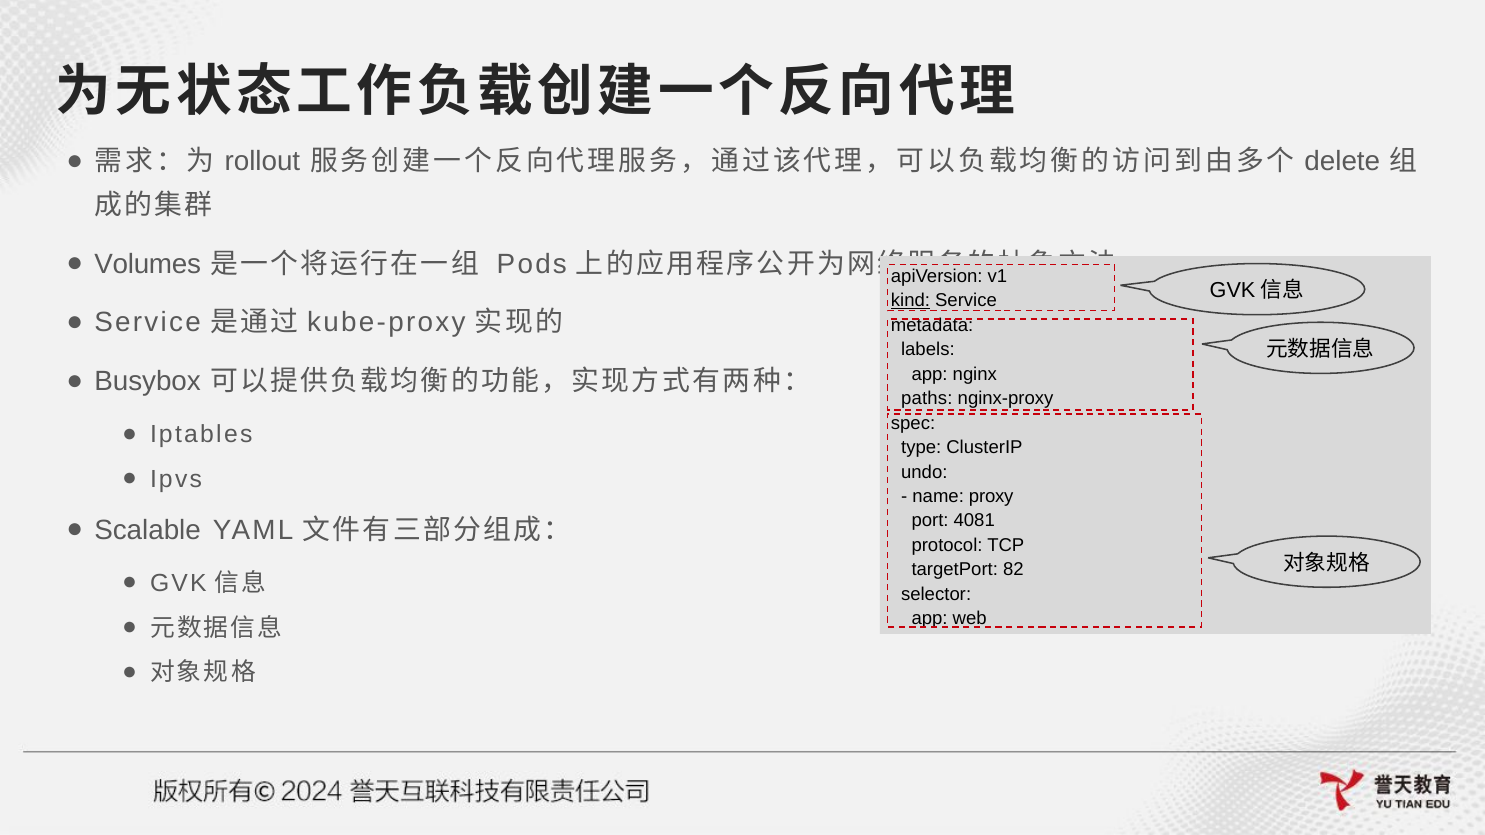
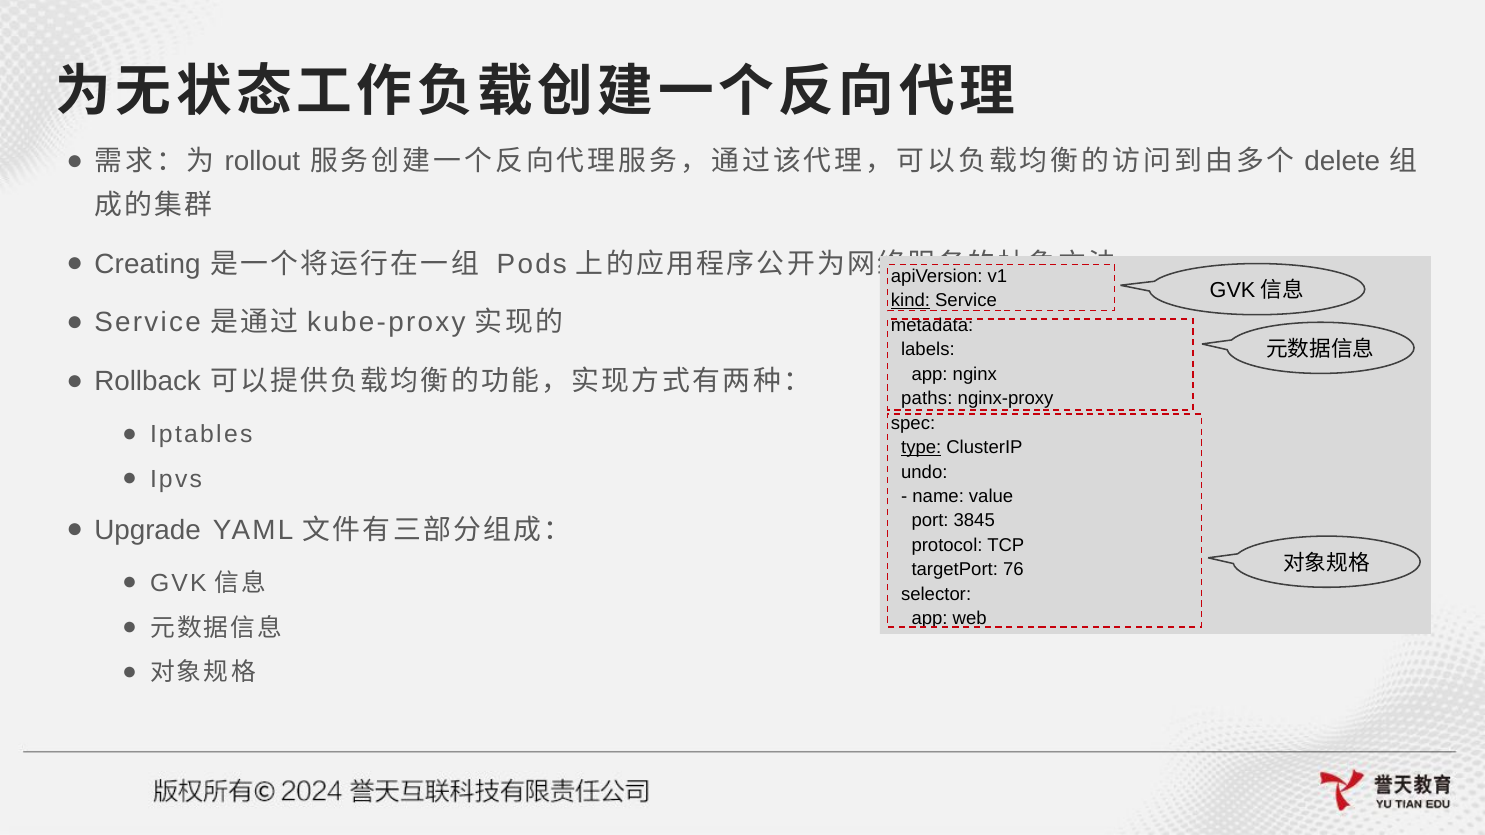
Volumes: Volumes -> Creating (147, 264)
Busybox: Busybox -> Rollback (148, 382)
type underline: none -> present (921, 448)
proxy: proxy -> value (991, 497)
4081: 4081 -> 3845 (974, 521)
Scalable: Scalable -> Upgrade (148, 530)
82: 82 -> 76 (1013, 570)
